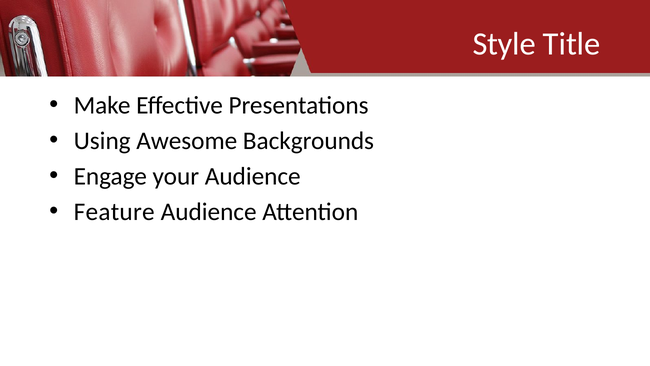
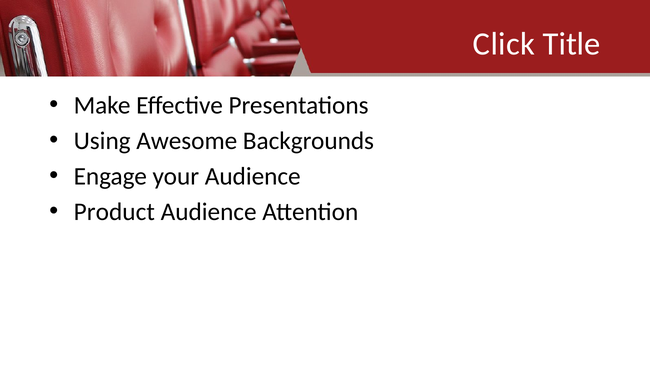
Style: Style -> Click (504, 44)
Feature: Feature -> Product (114, 212)
